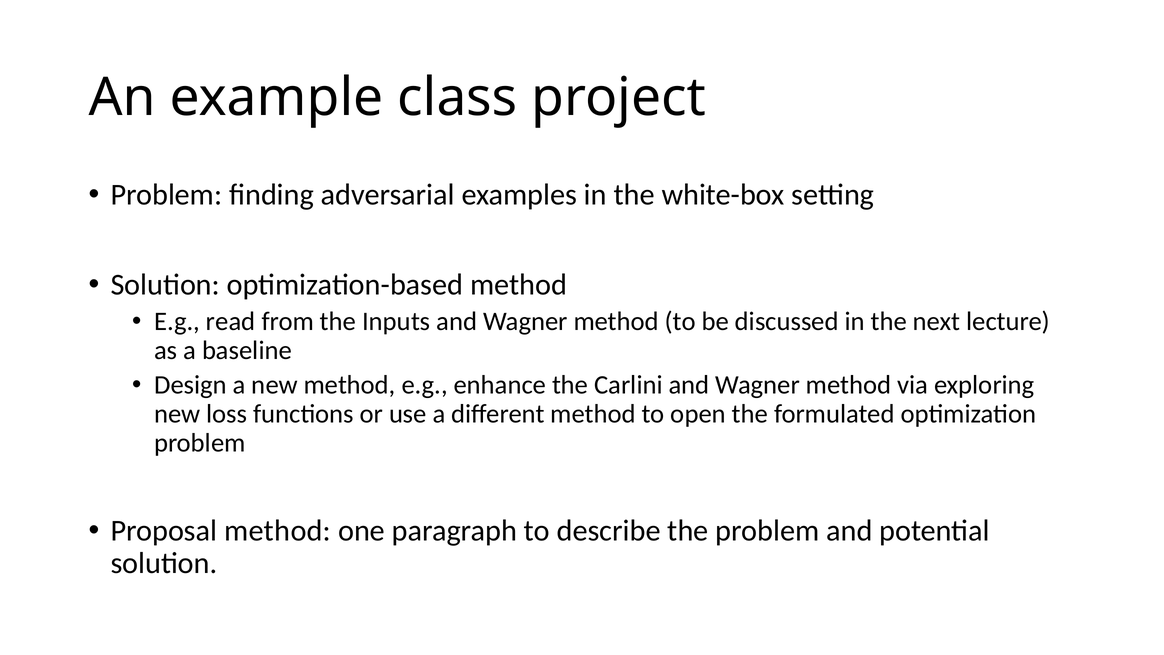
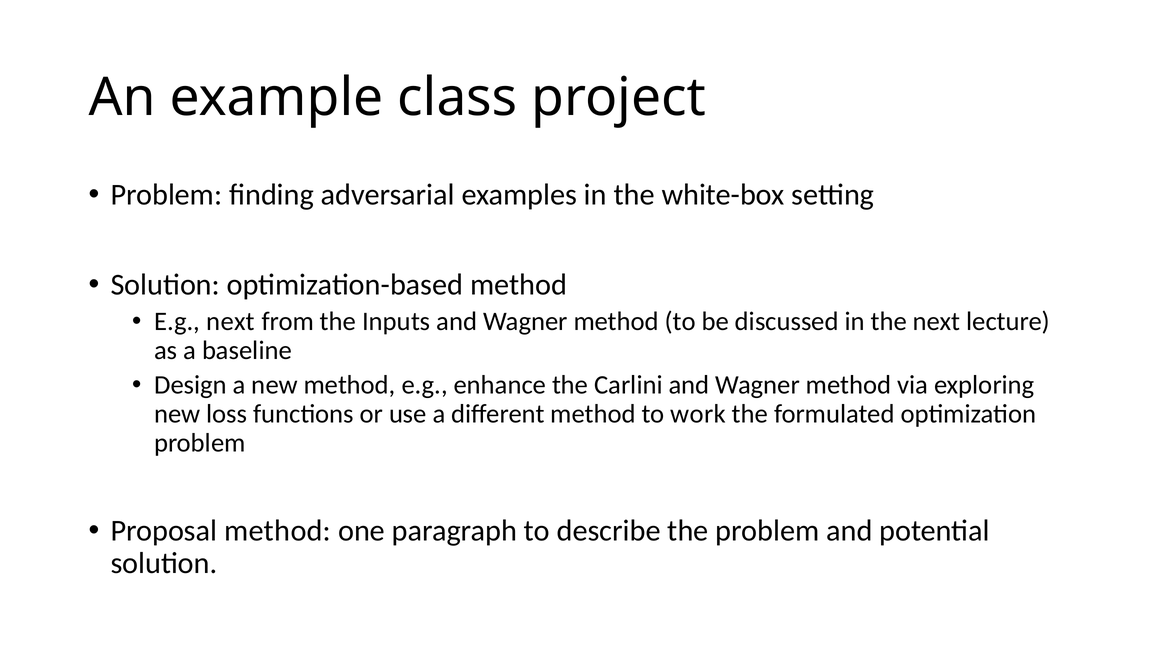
E.g read: read -> next (231, 321)
open: open -> work (698, 414)
